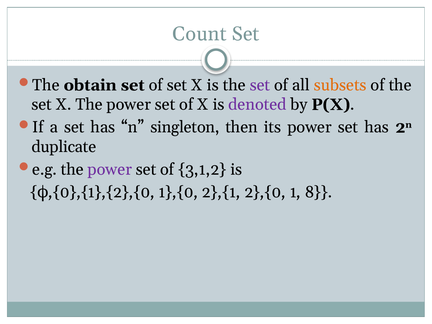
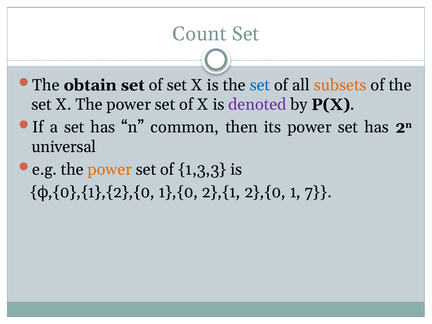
set colour: purple -> blue (260, 85)
singleton: singleton -> common (185, 127)
duplicate: duplicate -> universal (64, 147)
power colour: purple -> orange (110, 169)
3,1,2: 3,1,2 -> 1,3,3 (202, 169)
8: 8 -> 7 (318, 192)
